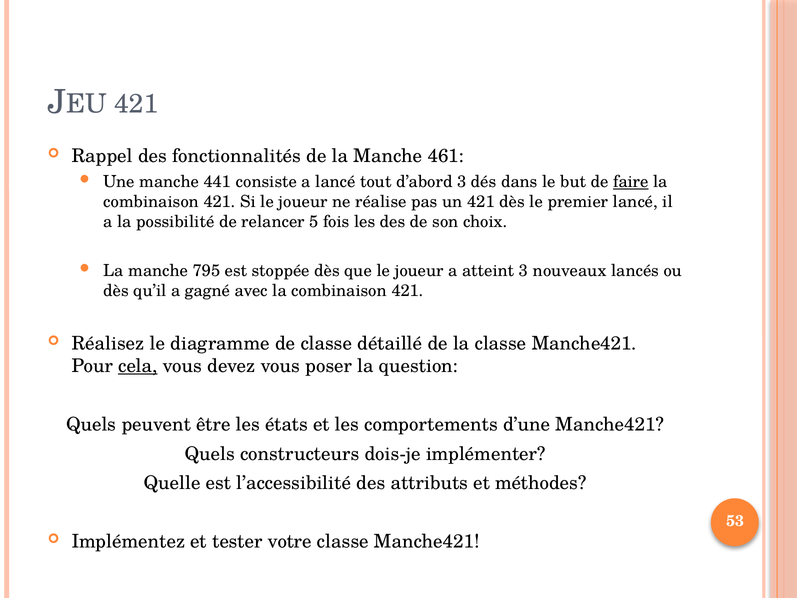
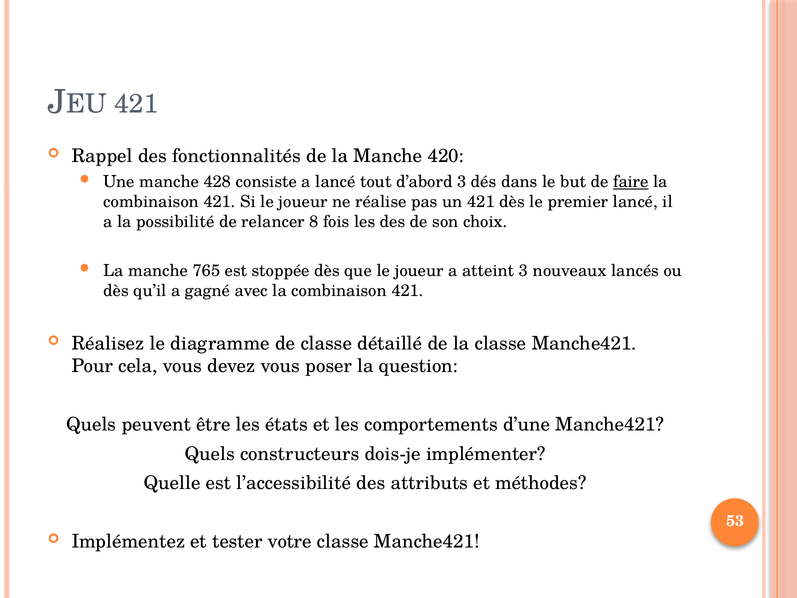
461: 461 -> 420 (446, 156)
441: 441 -> 428 (217, 182)
5: 5 -> 8 (314, 222)
795: 795 -> 765 (206, 271)
cela underline: present -> none (138, 366)
